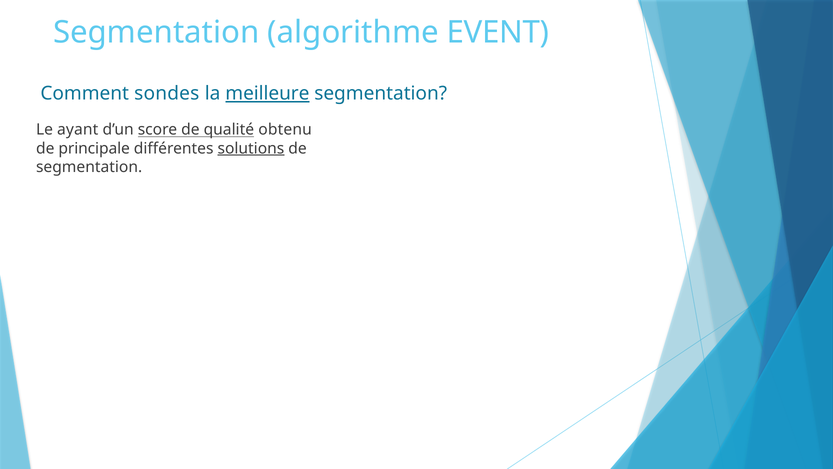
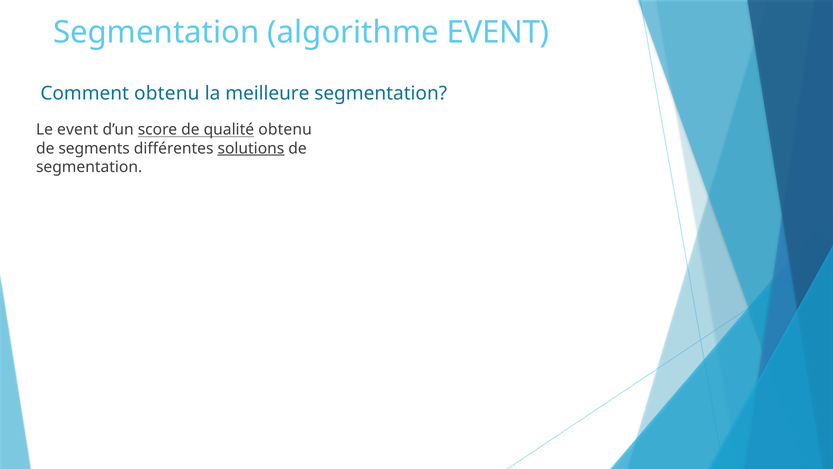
Comment sondes: sondes -> obtenu (167, 93)
meilleure underline: present -> none (267, 93)
Le ayant: ayant -> event (78, 129)
principale: principale -> segments (94, 148)
